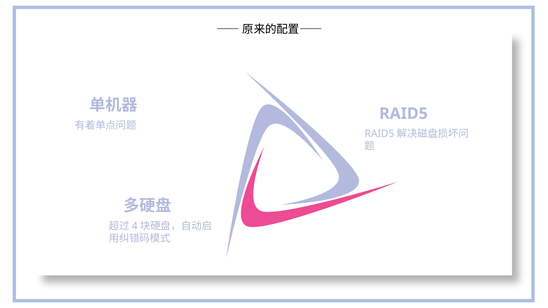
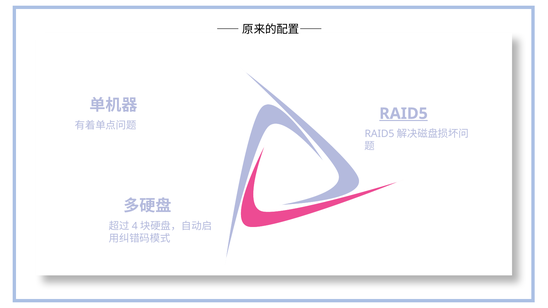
RAID5 underline: none -> present (403, 114)
